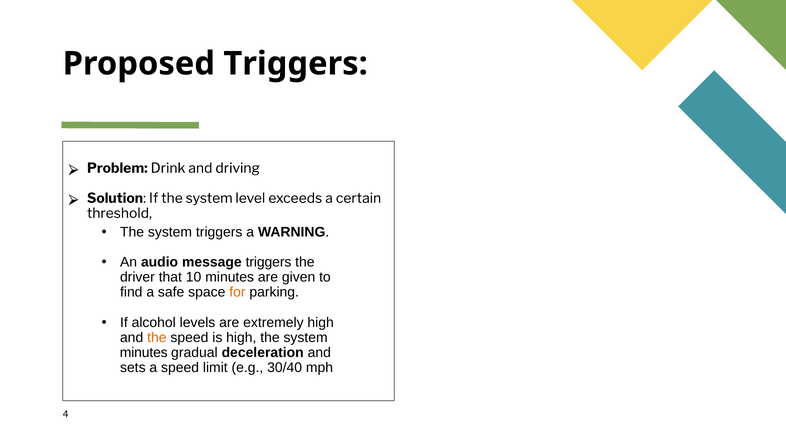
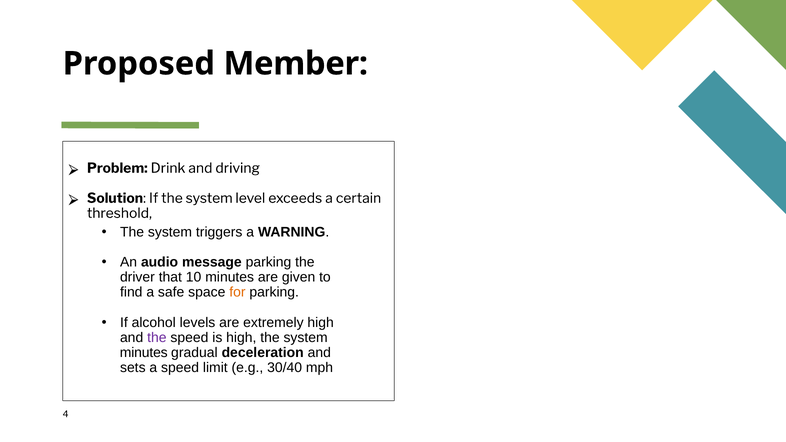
Proposed Triggers: Triggers -> Member (296, 64)
message triggers: triggers -> parking (268, 262)
the colour: orange -> purple (157, 338)
